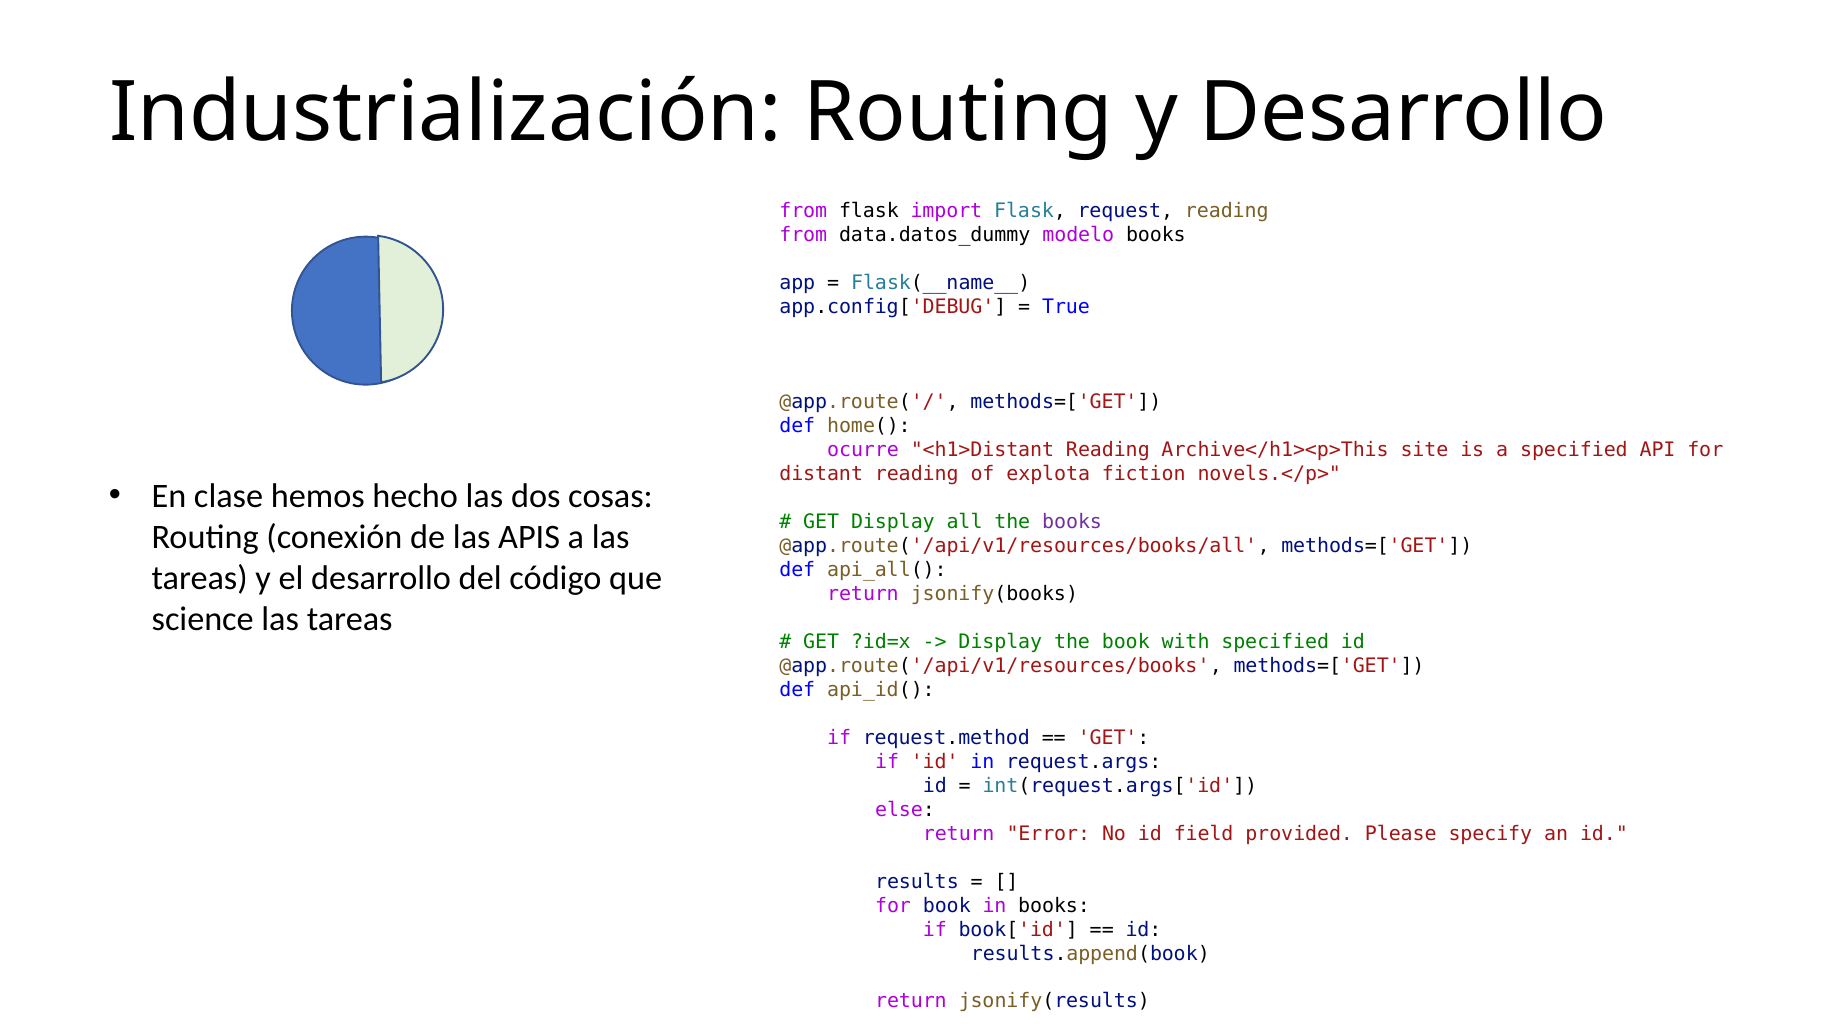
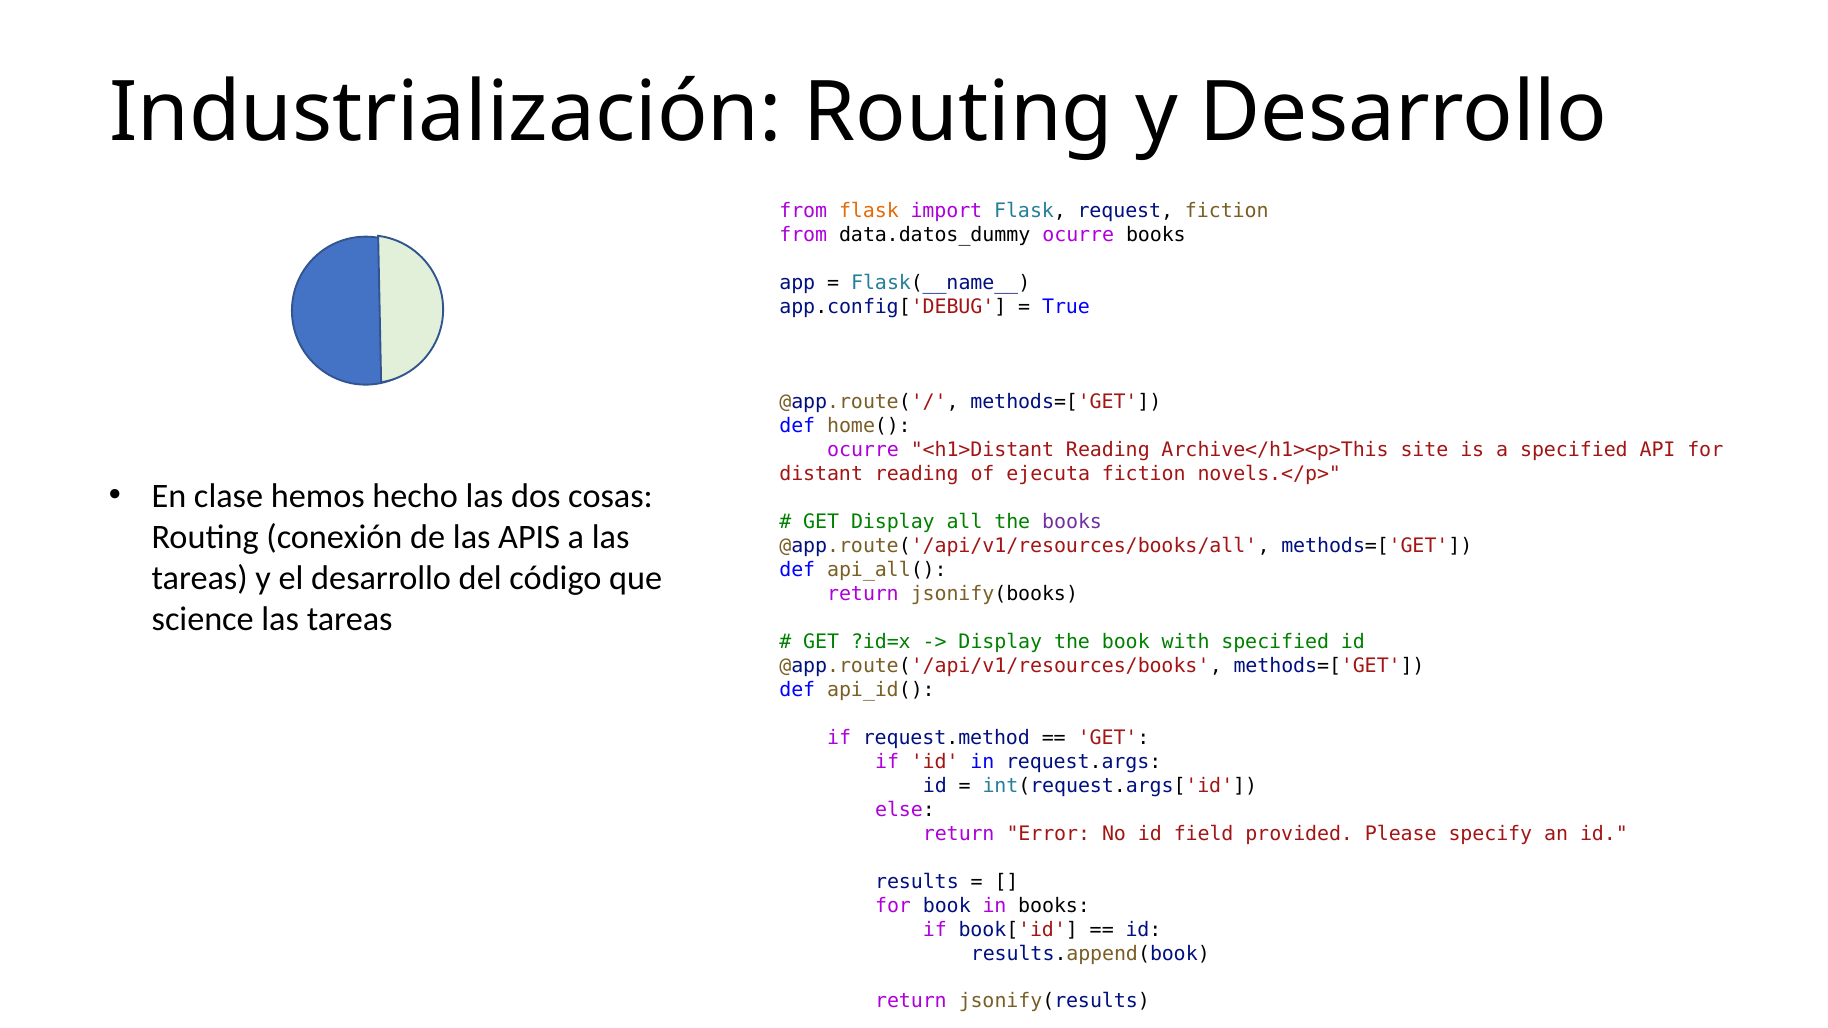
flask colour: black -> orange (869, 211)
request reading: reading -> fiction (1227, 211)
data.datos_dummy modelo: modelo -> ocurre (1078, 235)
explota: explota -> ejecuta (1048, 474)
